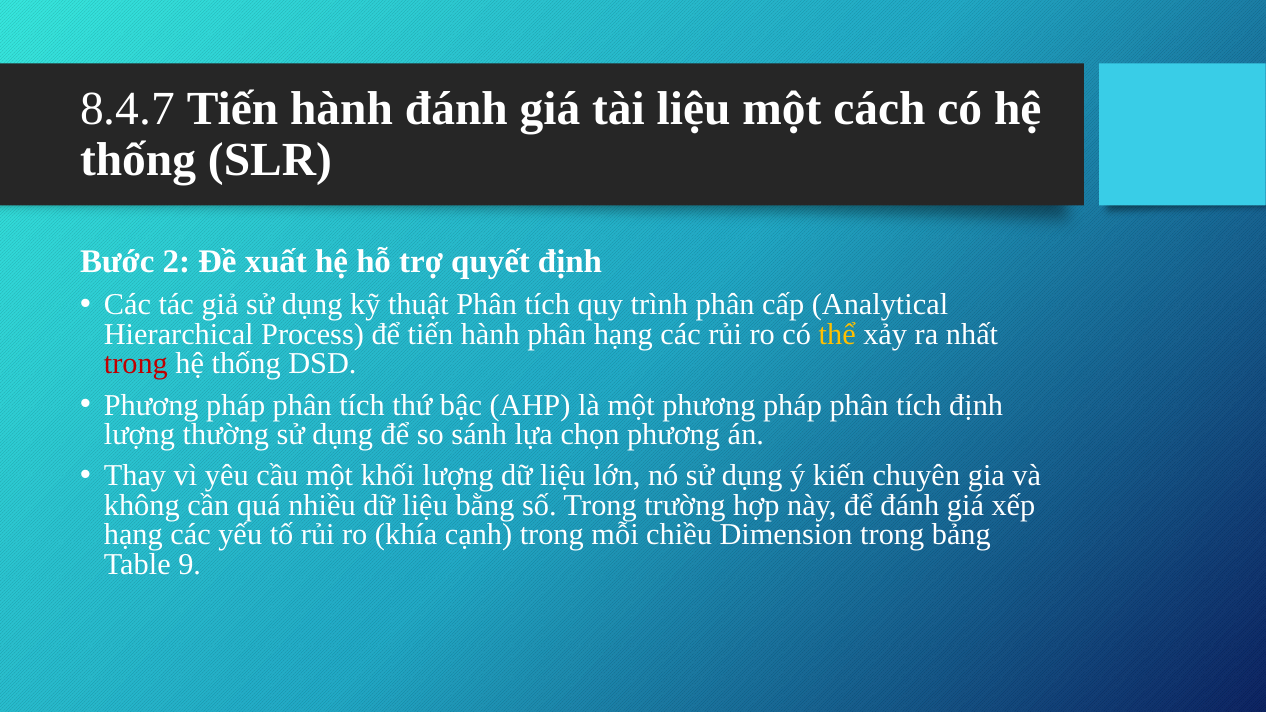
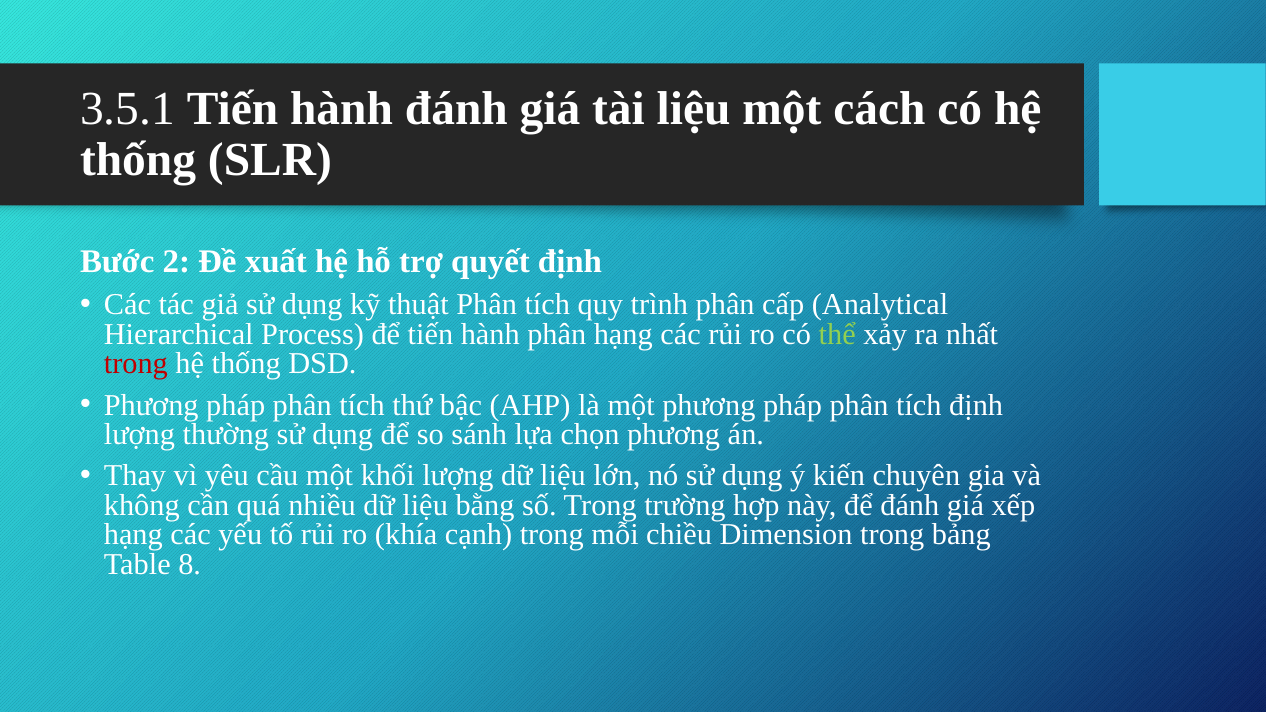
8.4.7: 8.4.7 -> 3.5.1 (128, 108)
thể colour: yellow -> light green (837, 334)
9: 9 -> 8 (190, 564)
